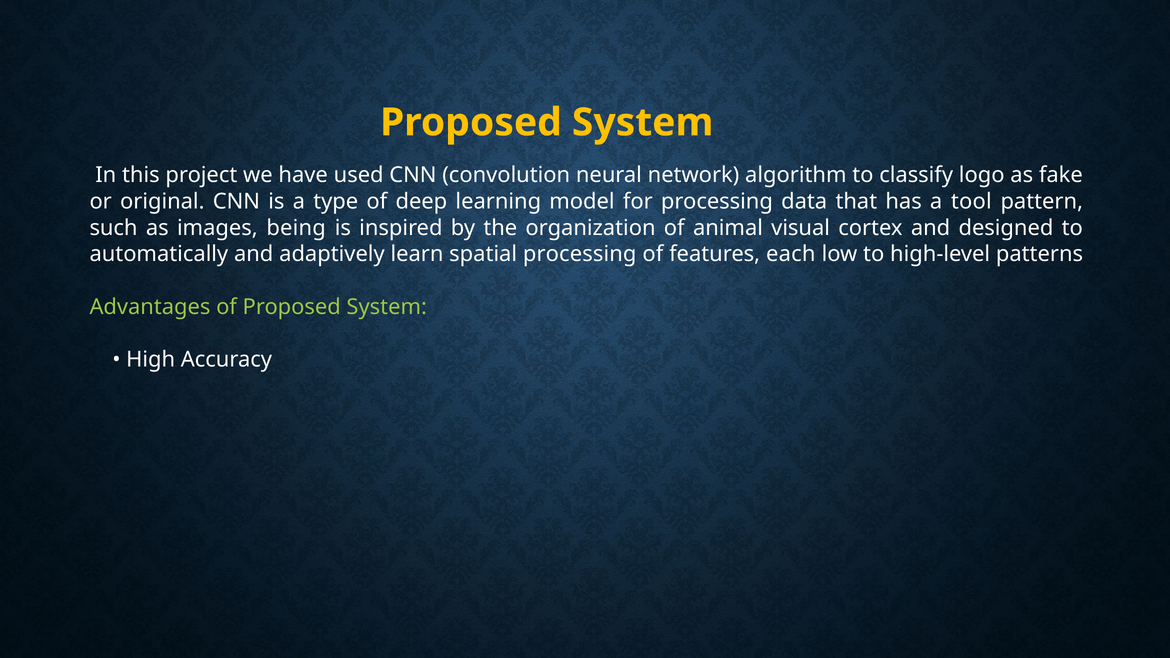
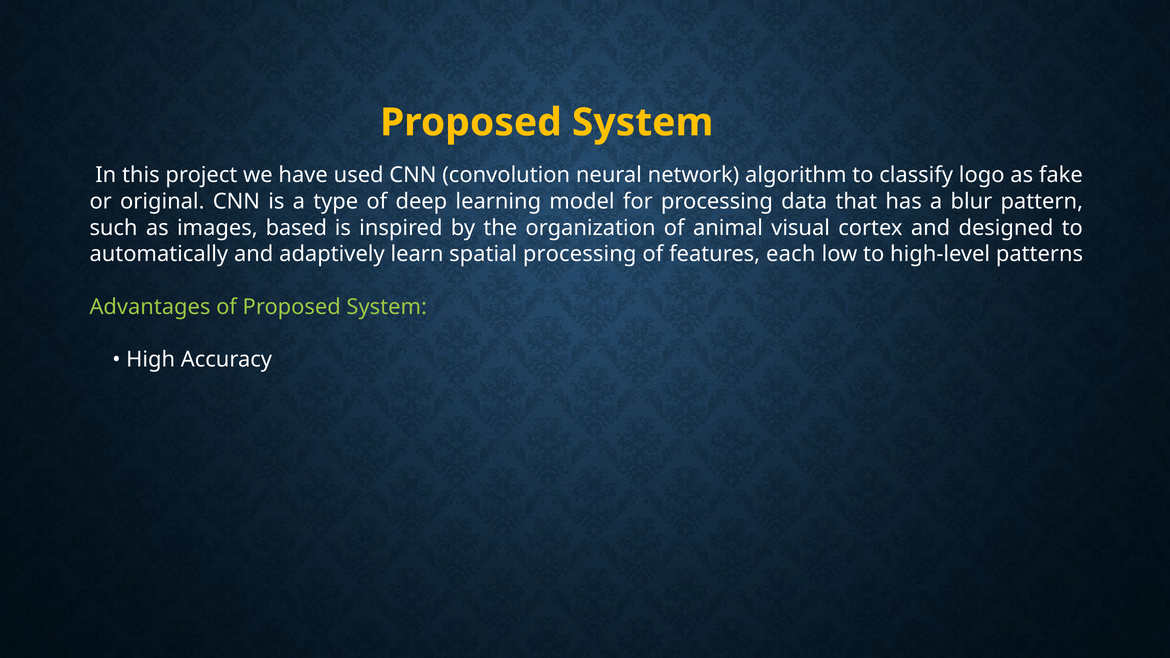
tool: tool -> blur (971, 202)
being: being -> based (296, 228)
